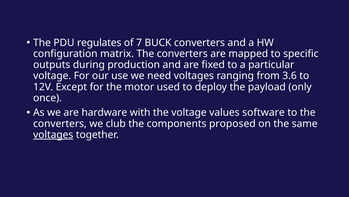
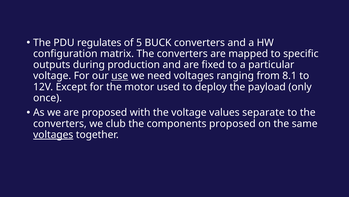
7: 7 -> 5 (139, 43)
use underline: none -> present (120, 76)
3.6: 3.6 -> 8.1 (290, 76)
are hardware: hardware -> proposed (104, 112)
software: software -> separate (263, 112)
